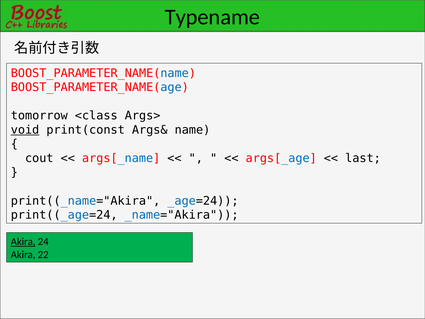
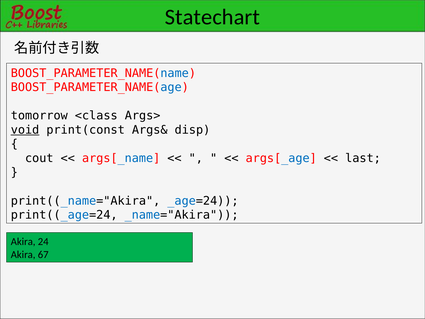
Typename: Typename -> Statechart (212, 17)
name: name -> disp (192, 130)
Akira underline: present -> none (23, 242)
22: 22 -> 67 (43, 254)
